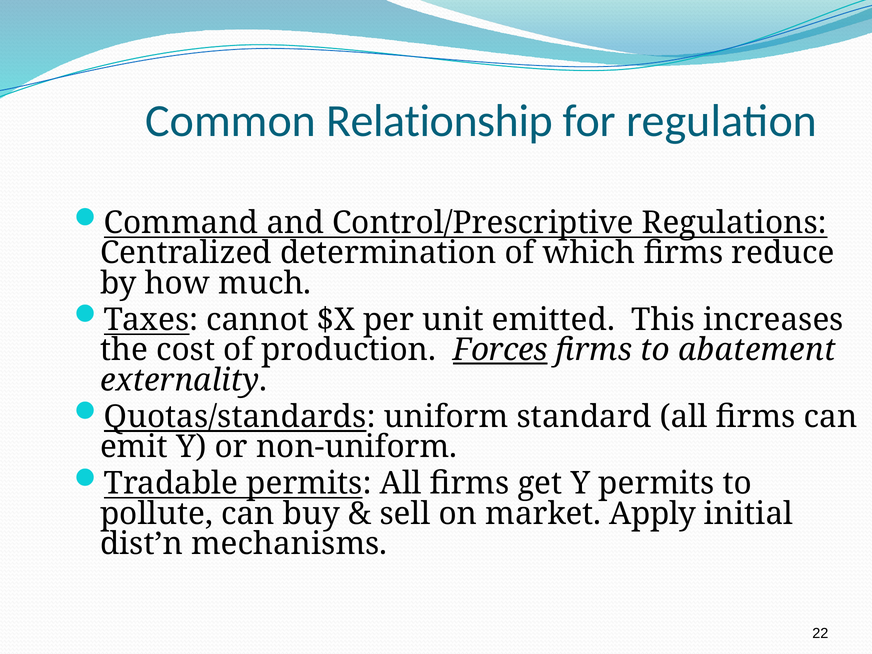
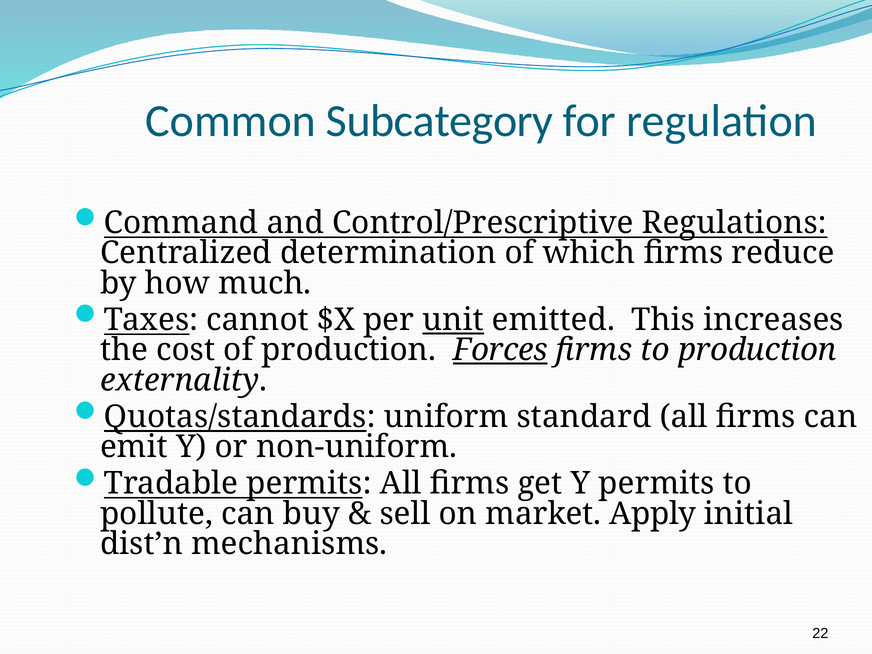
Relationship: Relationship -> Subcategory (440, 121)
unit underline: none -> present (453, 320)
to abatement: abatement -> production (757, 350)
